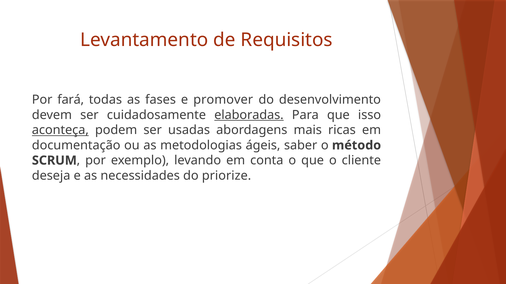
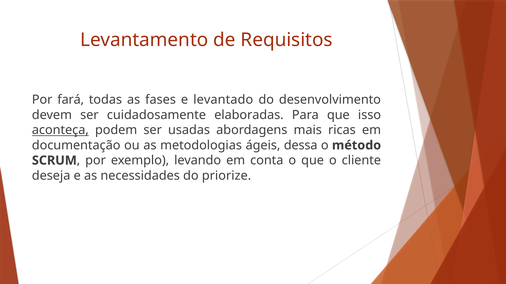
promover: promover -> levantado (223, 100)
elaboradas underline: present -> none (249, 115)
saber: saber -> dessa (301, 146)
